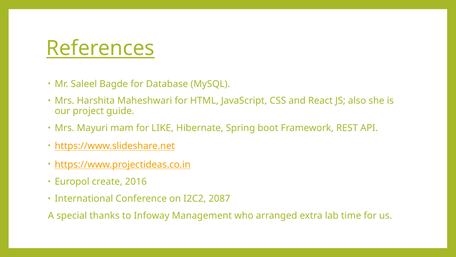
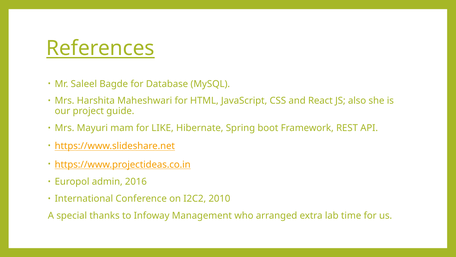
create: create -> admin (107, 181)
2087: 2087 -> 2010 (219, 198)
